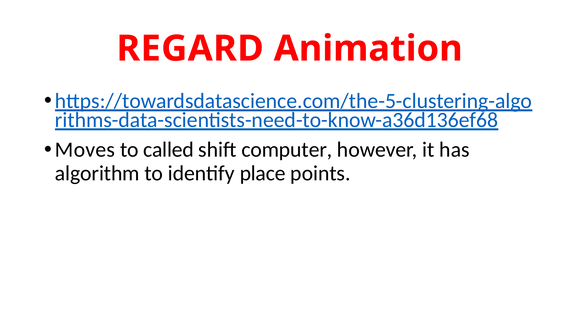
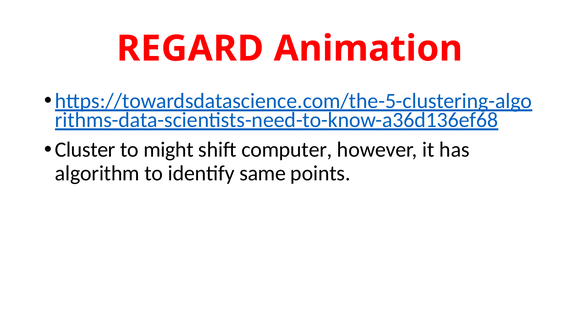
Moves: Moves -> Cluster (85, 150)
called: called -> might (168, 150)
place: place -> same (263, 173)
